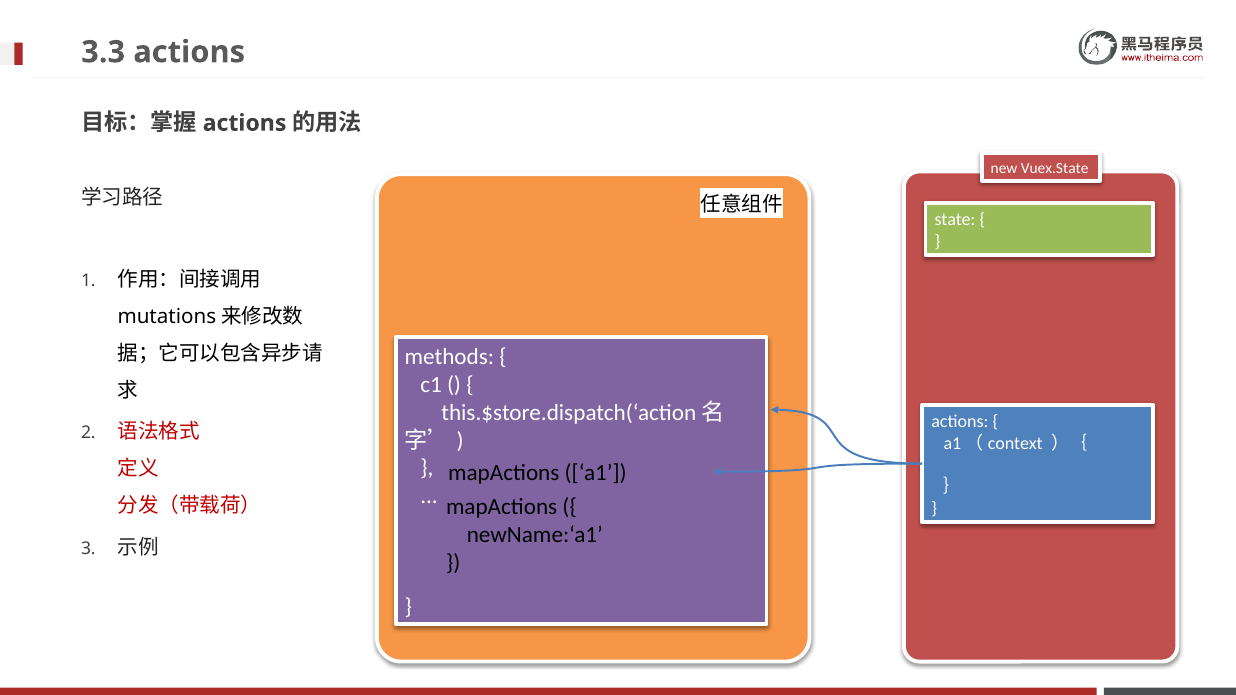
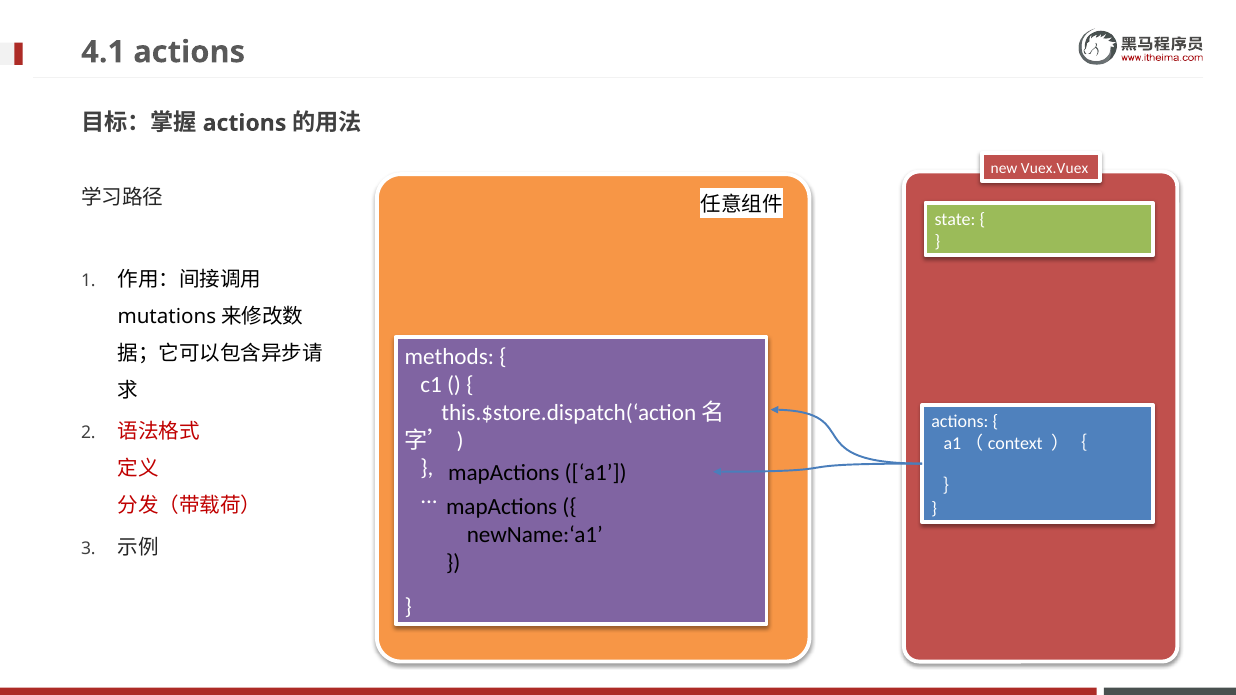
3.3: 3.3 -> 4.1 (103, 52)
Vuex.State: Vuex.State -> Vuex.Vuex (1055, 168)
